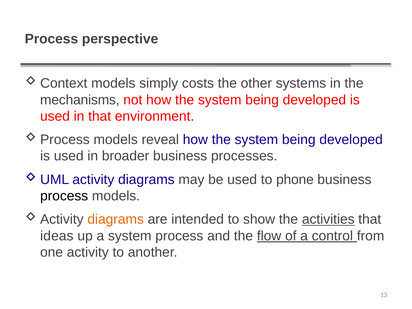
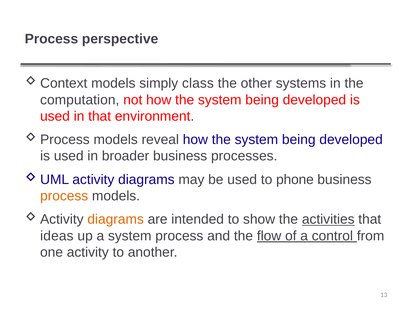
costs: costs -> class (198, 83)
mechanisms: mechanisms -> computation (80, 100)
process colour: black -> orange (64, 196)
